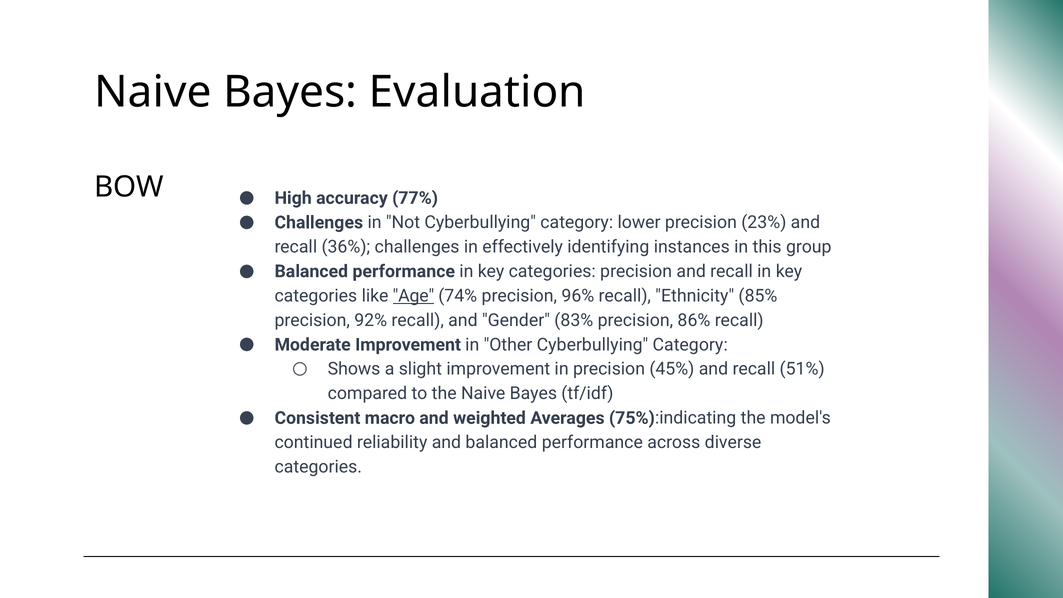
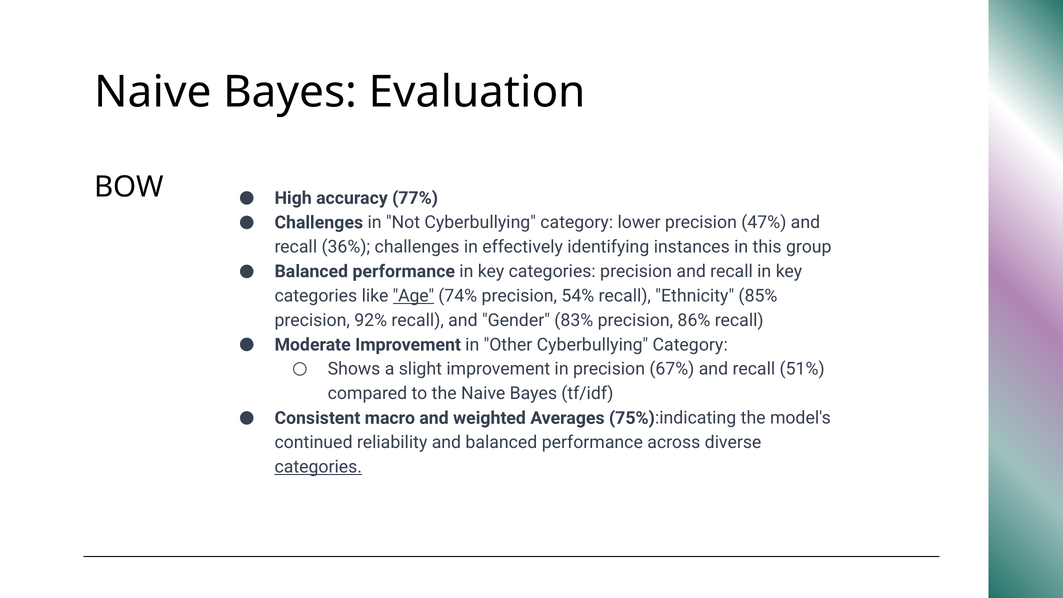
23%: 23% -> 47% (764, 222)
96%: 96% -> 54% (578, 296)
45%: 45% -> 67% (672, 369)
categories underline: none -> present (318, 467)
